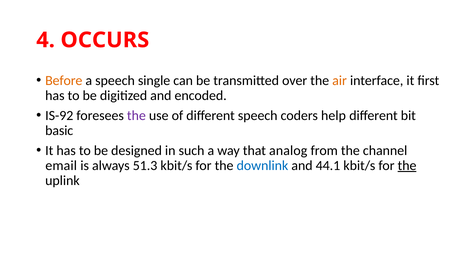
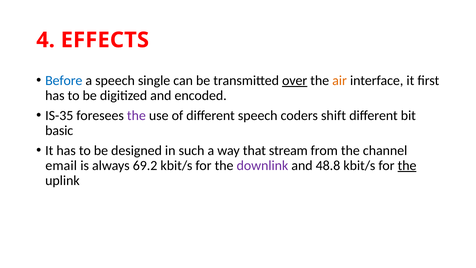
OCCURS: OCCURS -> EFFECTS (105, 40)
Before colour: orange -> blue (64, 80)
over underline: none -> present (295, 80)
IS-92: IS-92 -> IS-35 (59, 115)
help: help -> shift (334, 115)
analog: analog -> stream (288, 150)
51.3: 51.3 -> 69.2 (145, 165)
downlink colour: blue -> purple (262, 165)
44.1: 44.1 -> 48.8 (328, 165)
